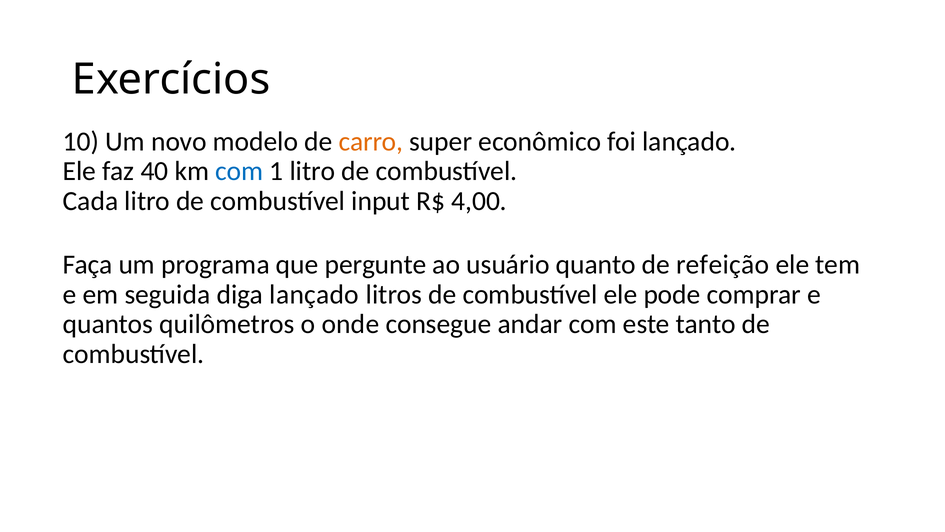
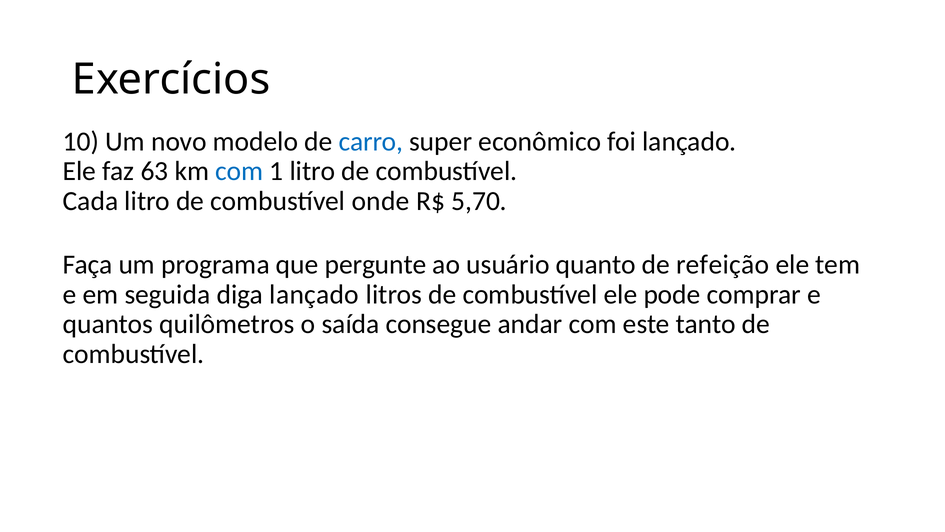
carro colour: orange -> blue (371, 141)
40: 40 -> 63 (154, 171)
input: input -> onde (381, 201)
4,00: 4,00 -> 5,70 (479, 201)
onde: onde -> saída (351, 324)
